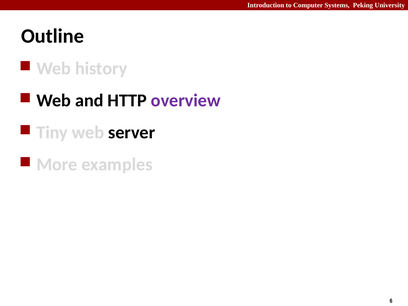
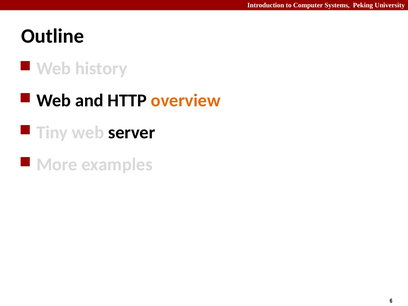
overview colour: purple -> orange (186, 101)
